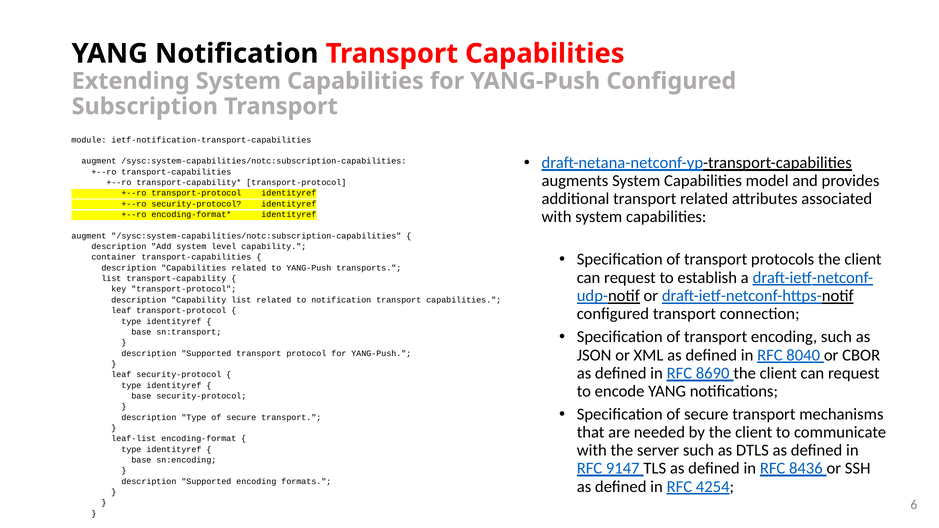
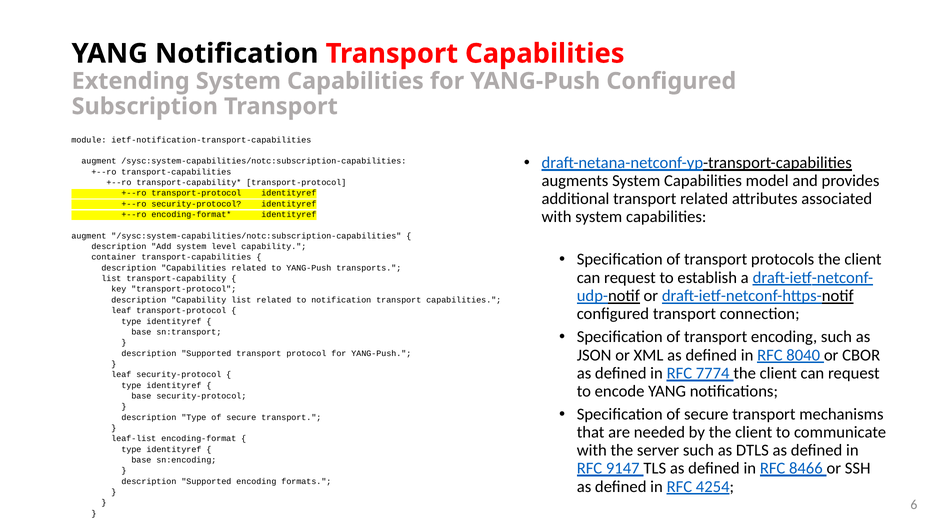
8690: 8690 -> 7774 (713, 373)
8436: 8436 -> 8466 (806, 468)
